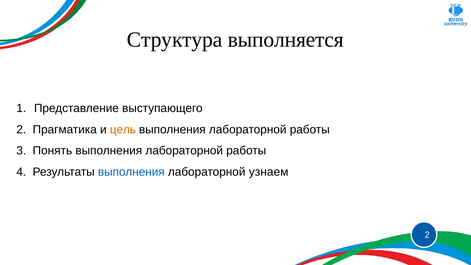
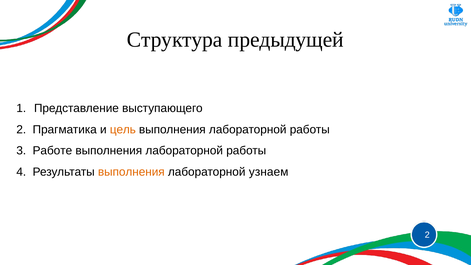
выполняется: выполняется -> предыдущей (286, 40)
Понять: Понять -> Работе (52, 151)
выполнения colour: blue -> orange (131, 172)
